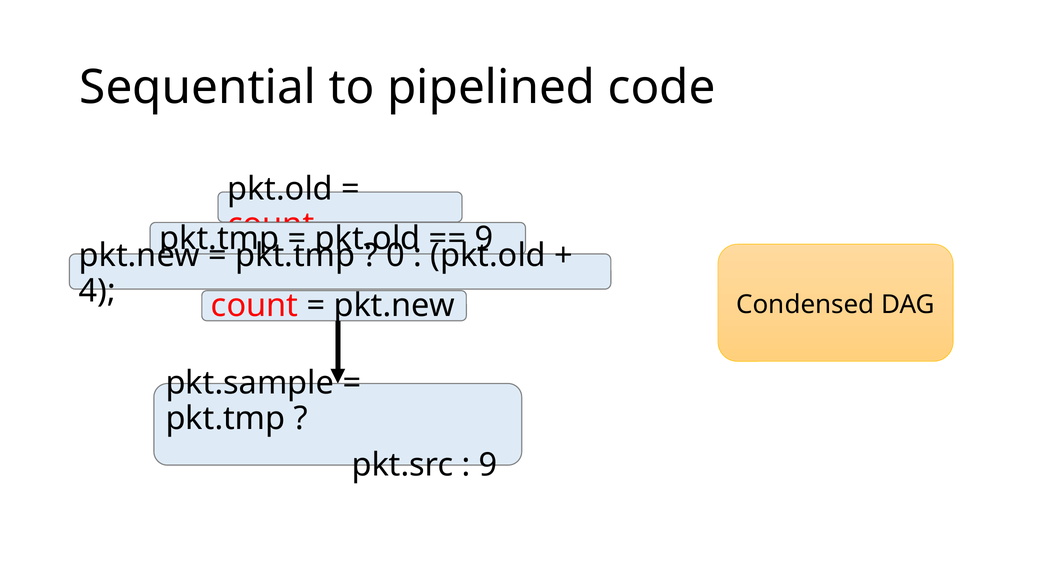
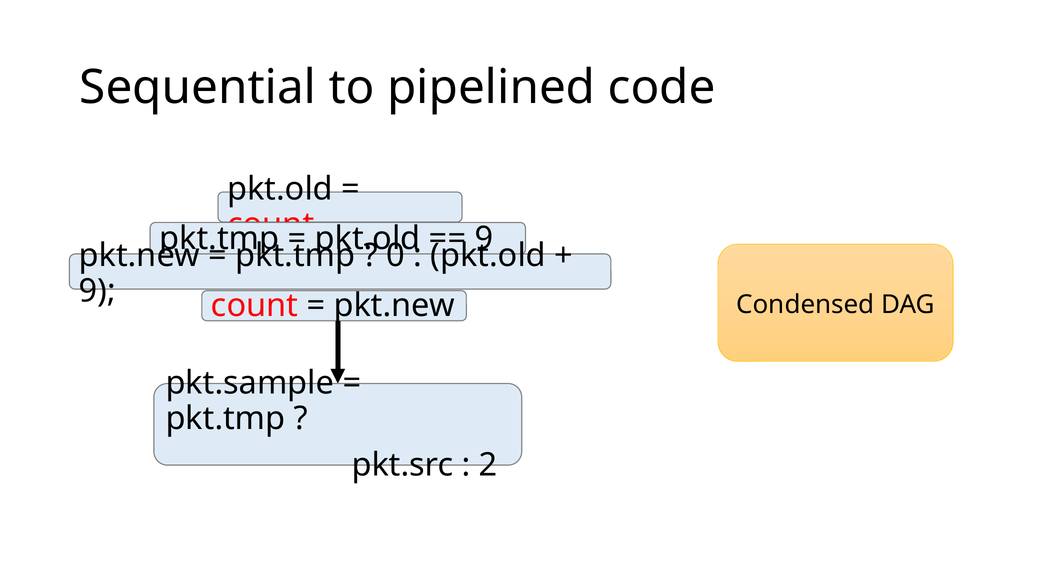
4: 4 -> 9 (97, 291)
9: 9 -> 2 (488, 465)
